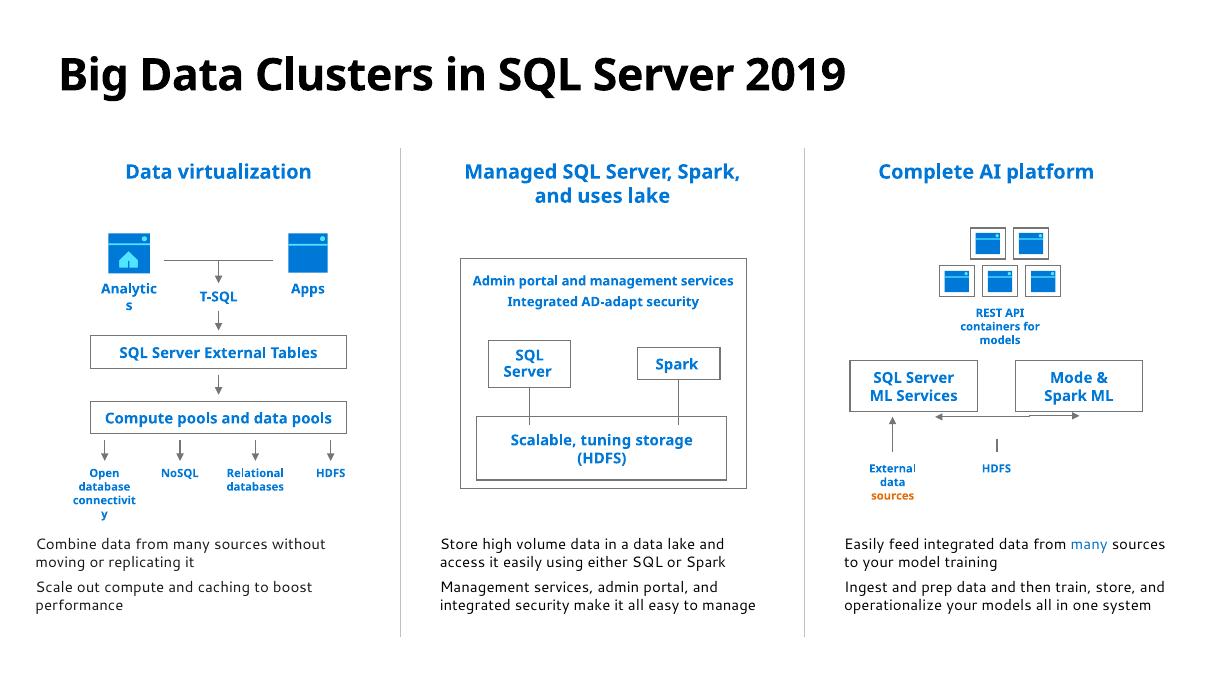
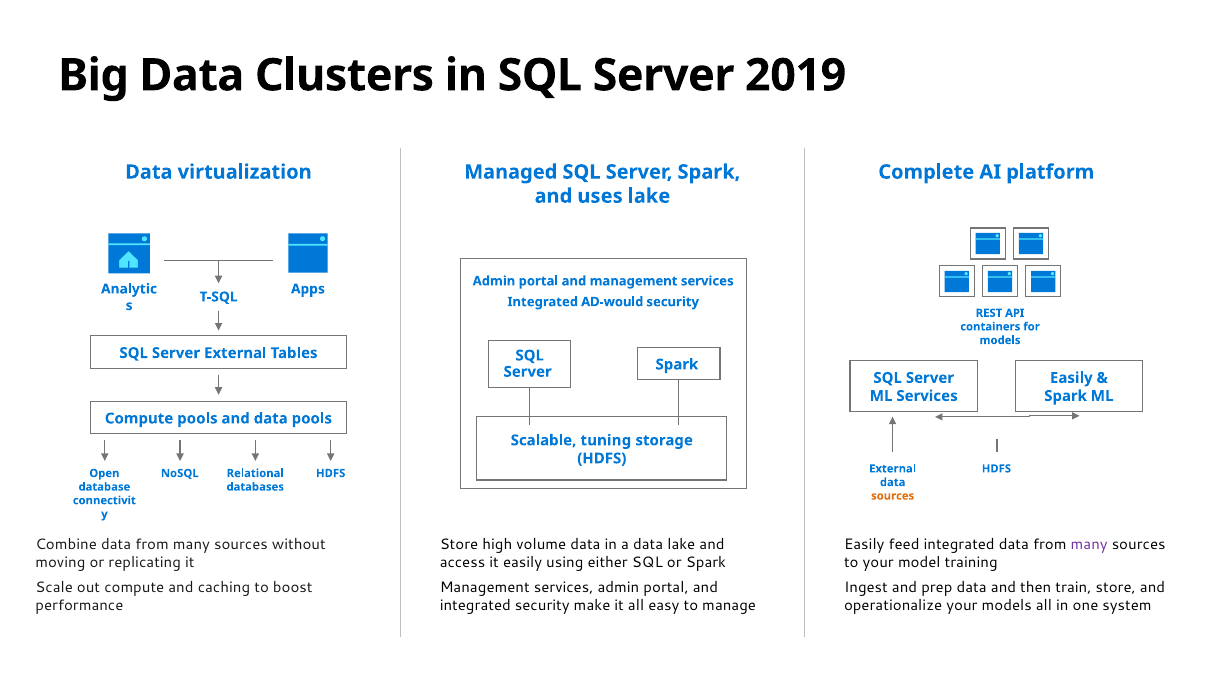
AD-adapt: AD-adapt -> AD-would (612, 302)
Mode: Mode -> Easily (1071, 378)
many colour: blue -> purple (1089, 544)
